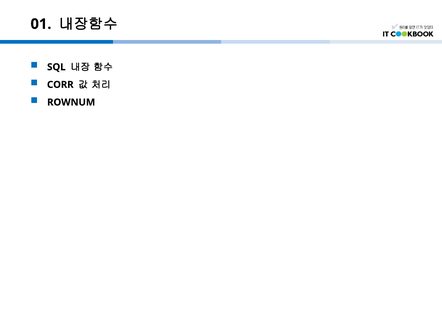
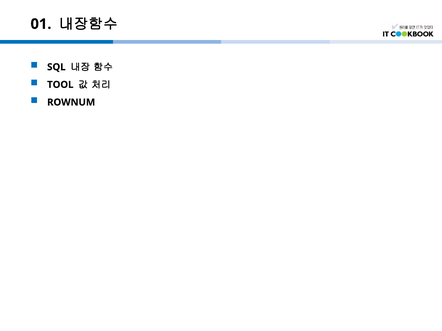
CORR: CORR -> TOOL (60, 85)
